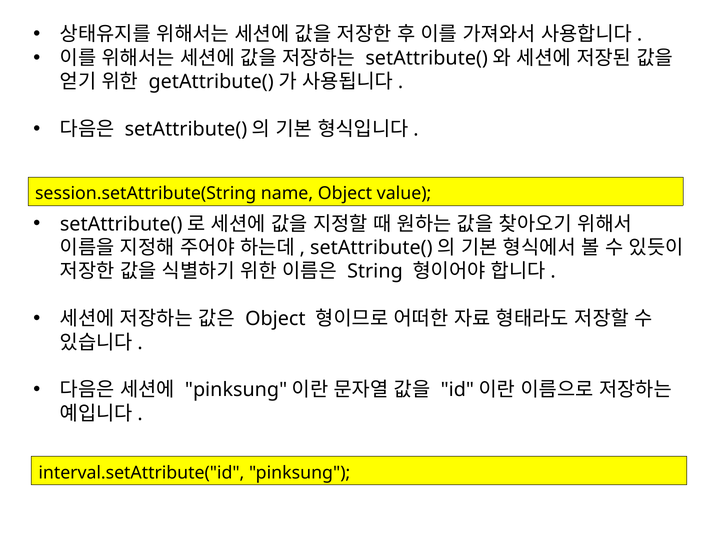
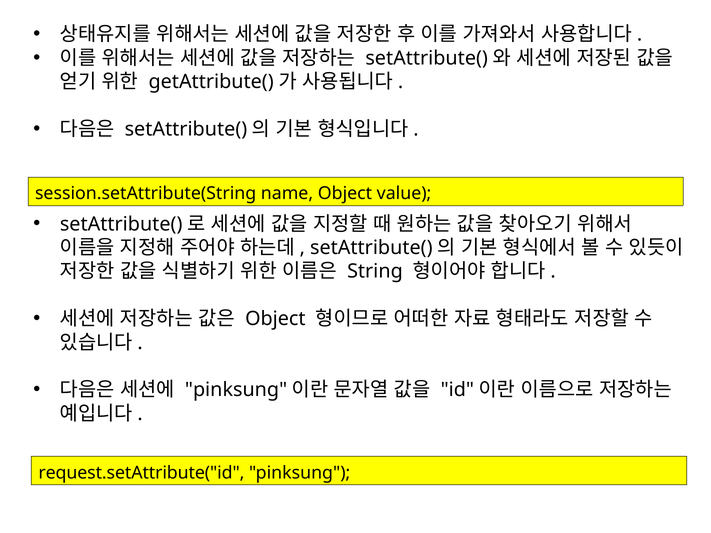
interval.setAttribute("id: interval.setAttribute("id -> request.setAttribute("id (141, 473)
